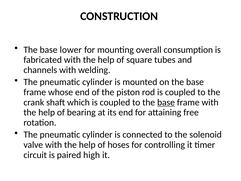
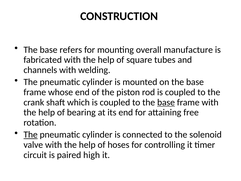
lower: lower -> refers (71, 50)
consumption: consumption -> manufacture (188, 50)
The underline: none -> present (31, 135)
